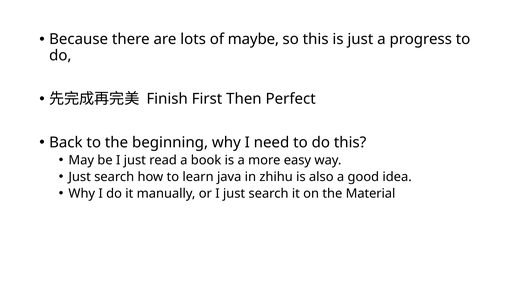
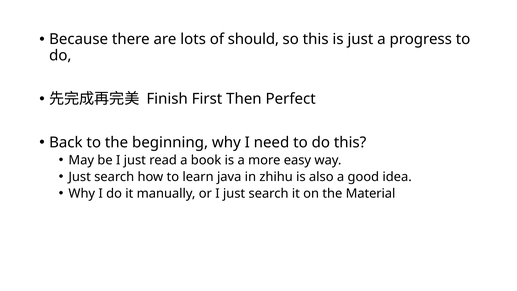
maybe: maybe -> should (253, 39)
